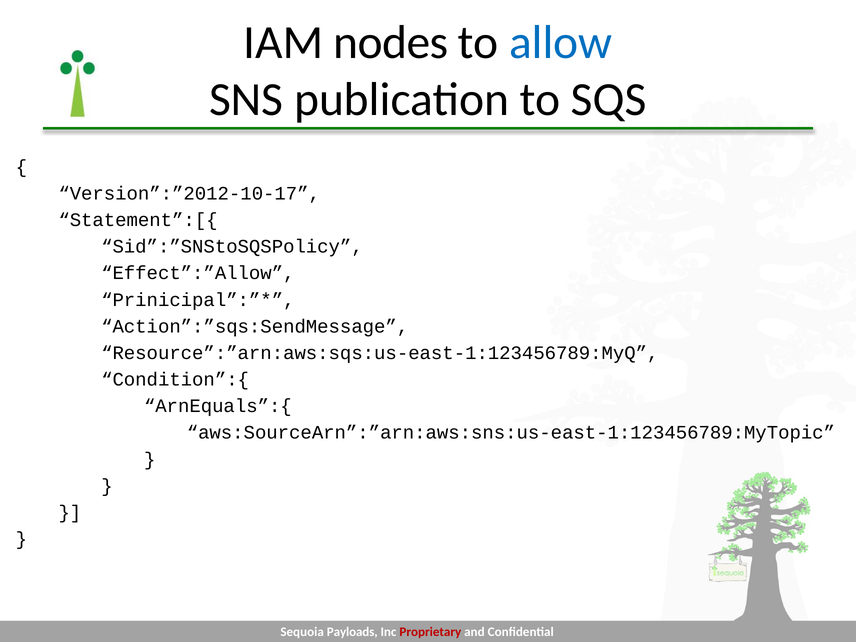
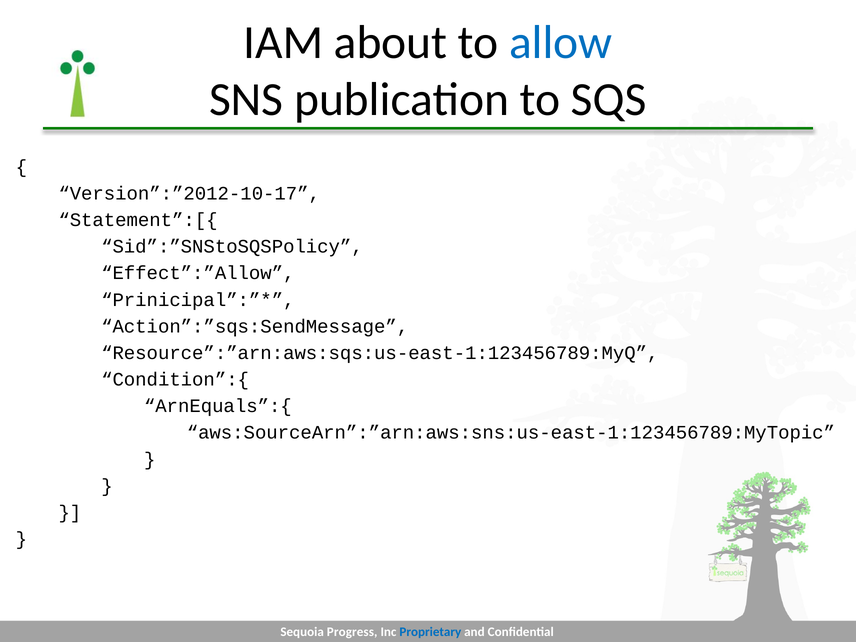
nodes: nodes -> about (391, 43)
Payloads: Payloads -> Progress (352, 632)
Proprietary colour: red -> blue (430, 632)
